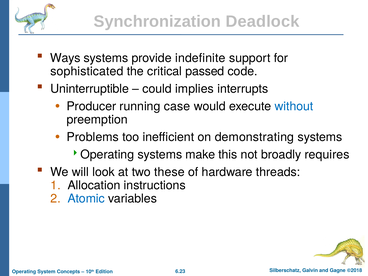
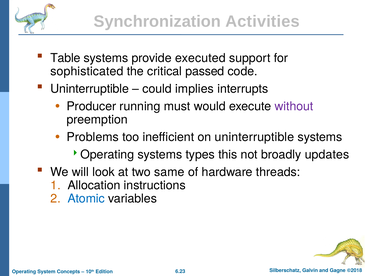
Deadlock: Deadlock -> Activities (263, 22)
Ways: Ways -> Table (65, 58)
indefinite: indefinite -> executed (200, 58)
case: case -> must (177, 106)
without colour: blue -> purple (294, 106)
on demonstrating: demonstrating -> uninterruptible (254, 137)
make: make -> types (200, 155)
requires: requires -> updates (327, 155)
these: these -> same (169, 172)
